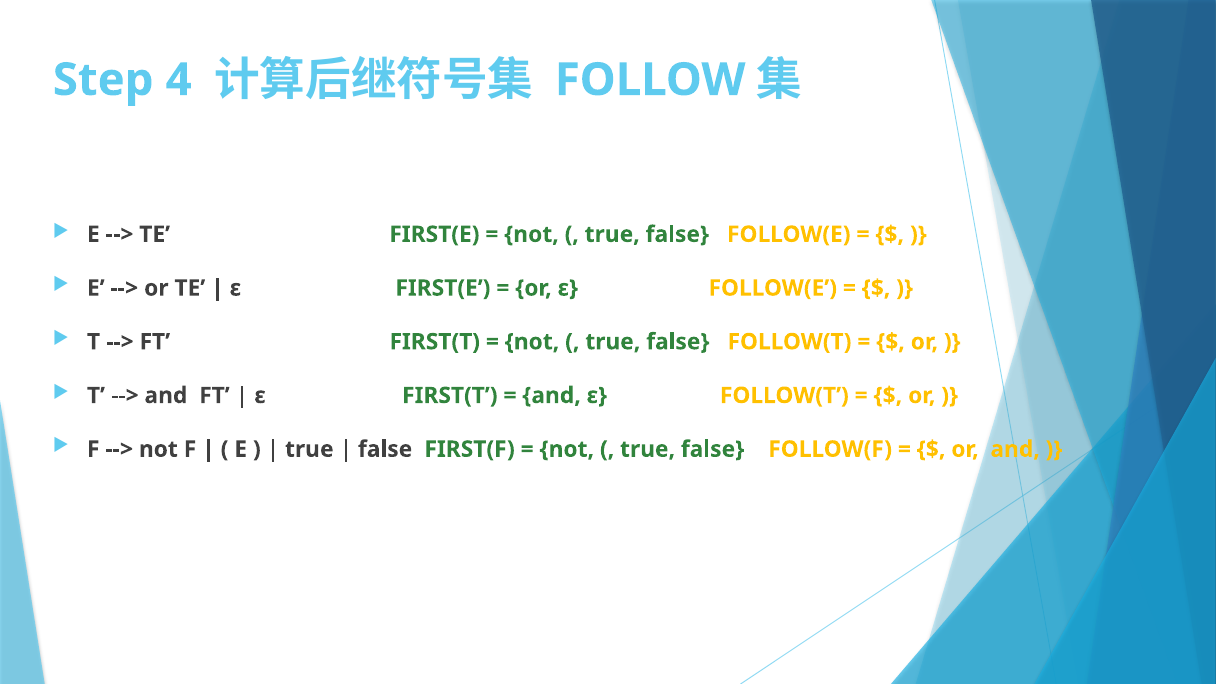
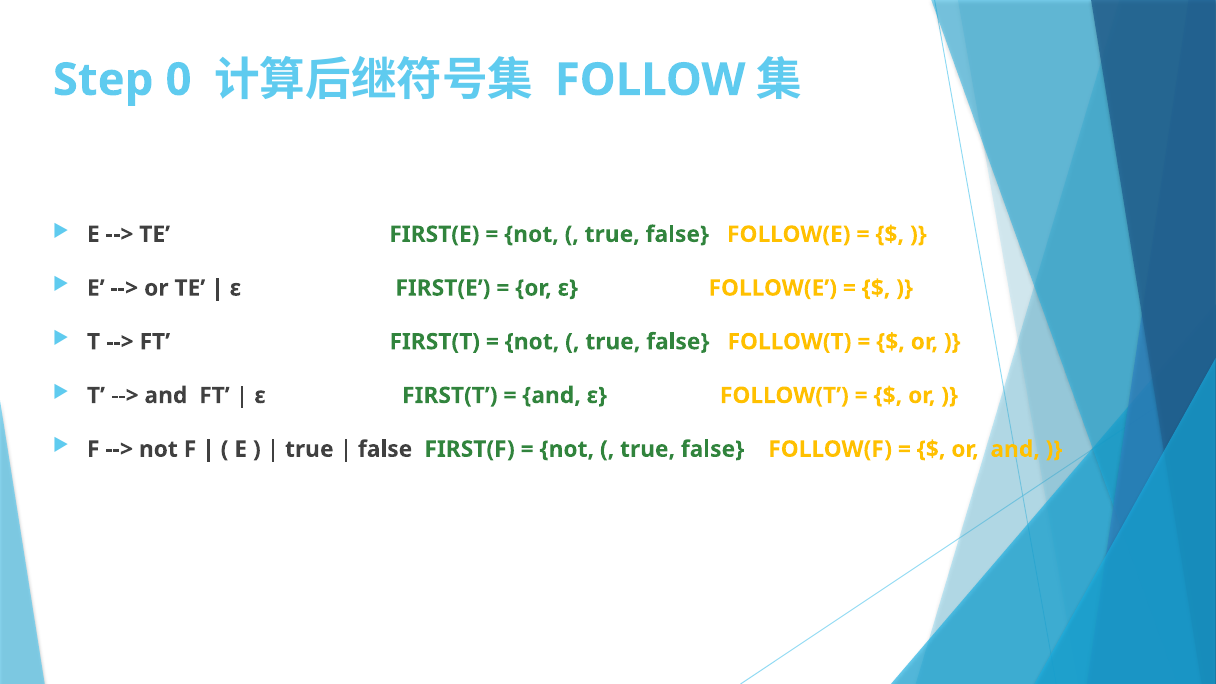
4: 4 -> 0 (179, 80)
